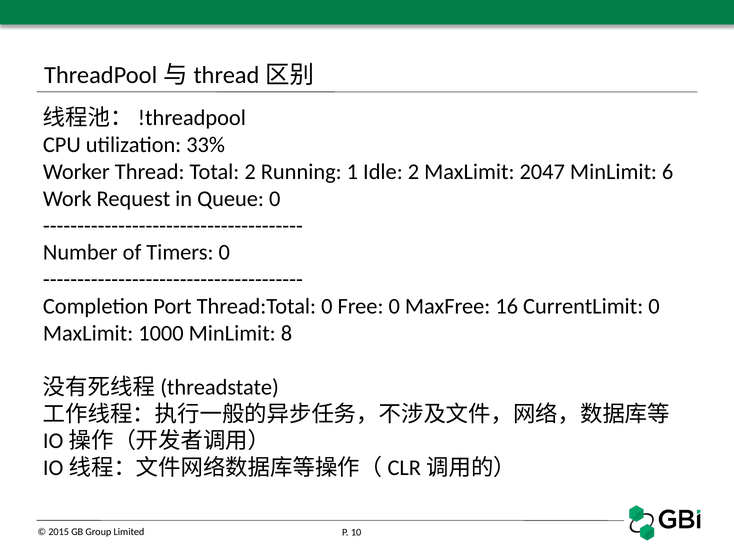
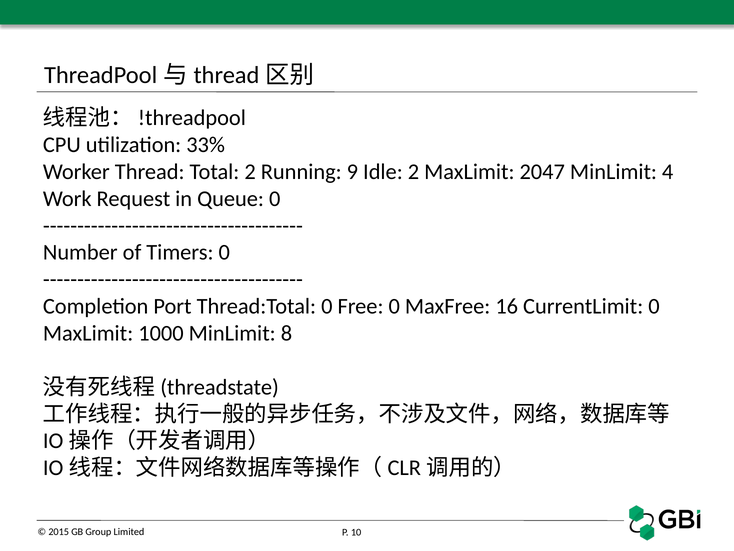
1: 1 -> 9 (352, 172)
6: 6 -> 4 (668, 172)
